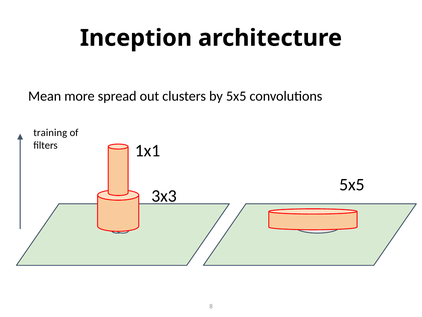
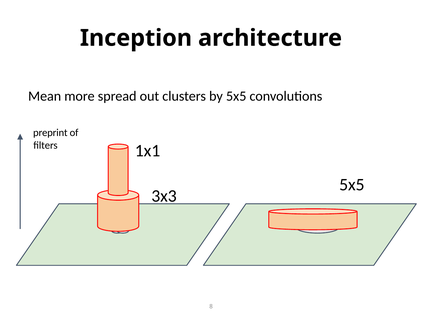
training: training -> preprint (50, 132)
